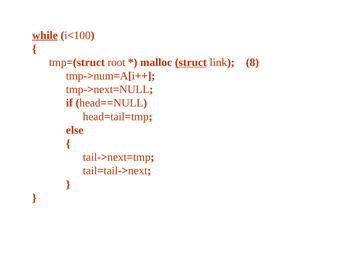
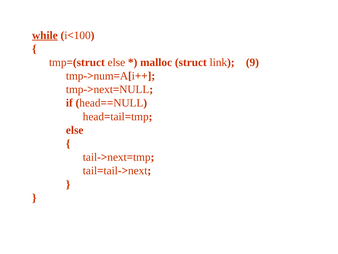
tmp=(struct root: root -> else (116, 62)
struct underline: present -> none (191, 62)
8: 8 -> 9 (252, 62)
